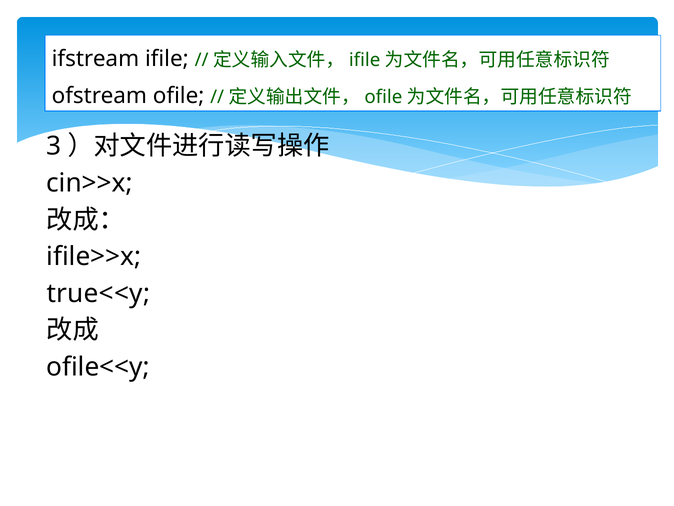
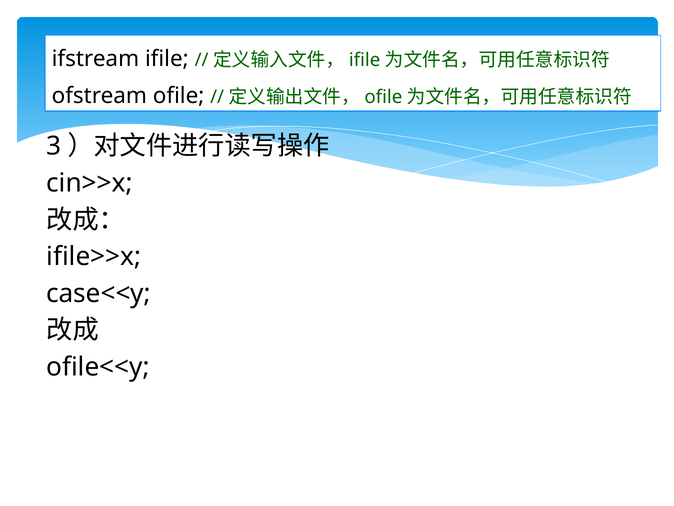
true<<y: true<<y -> case<<y (99, 293)
